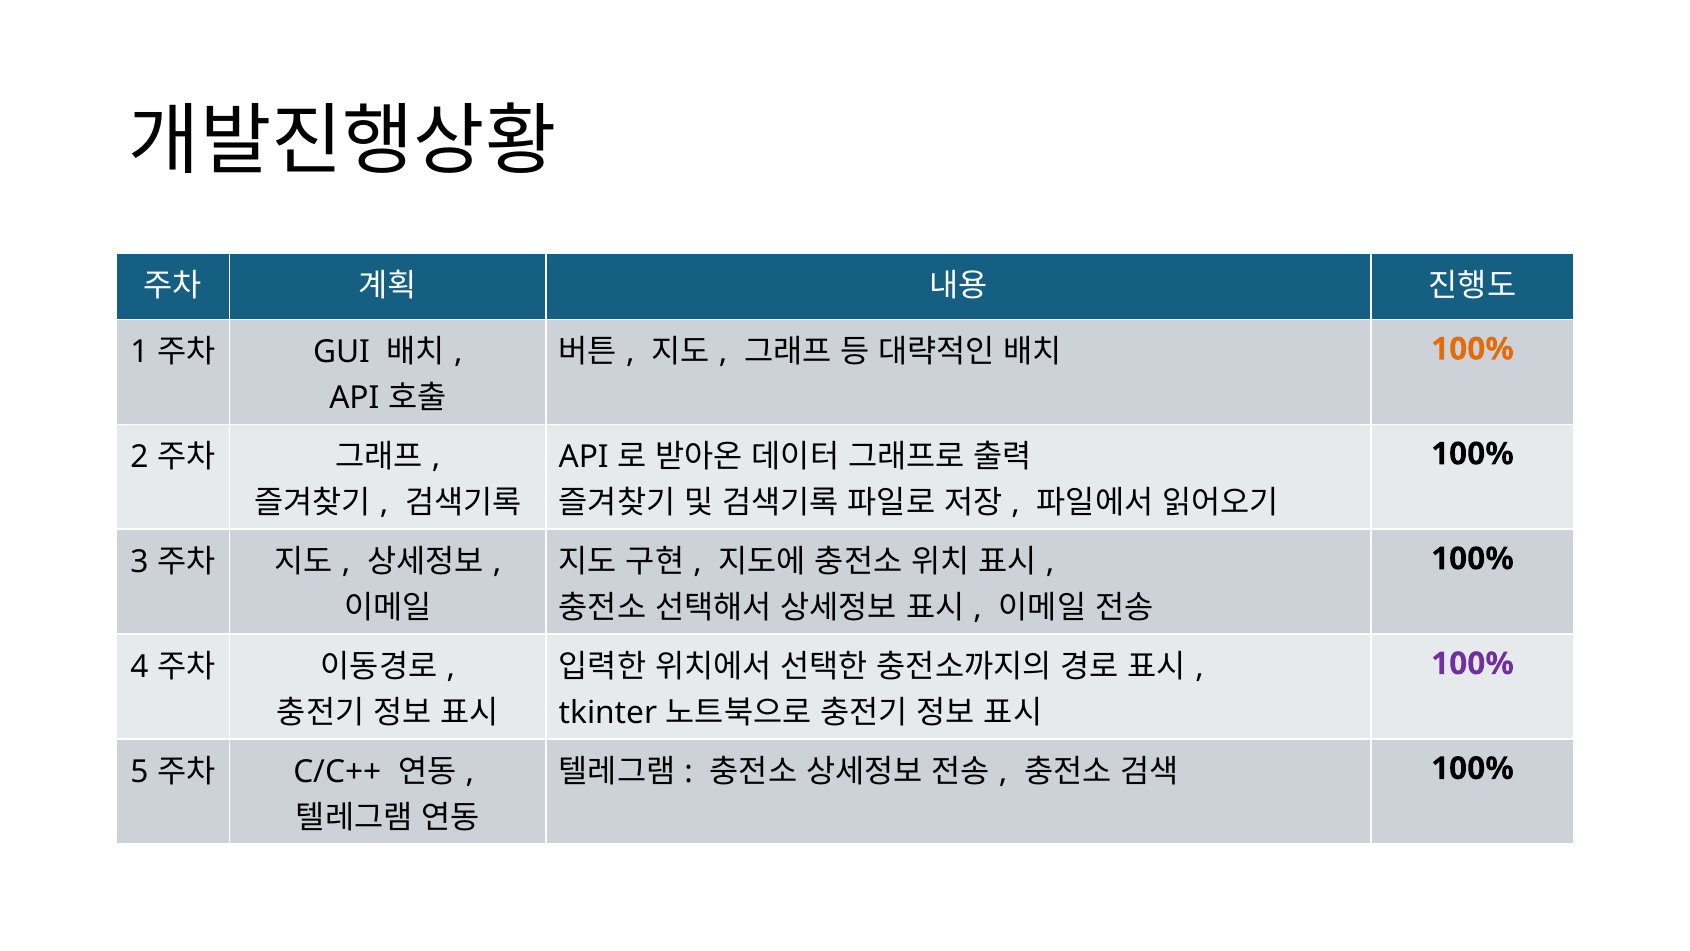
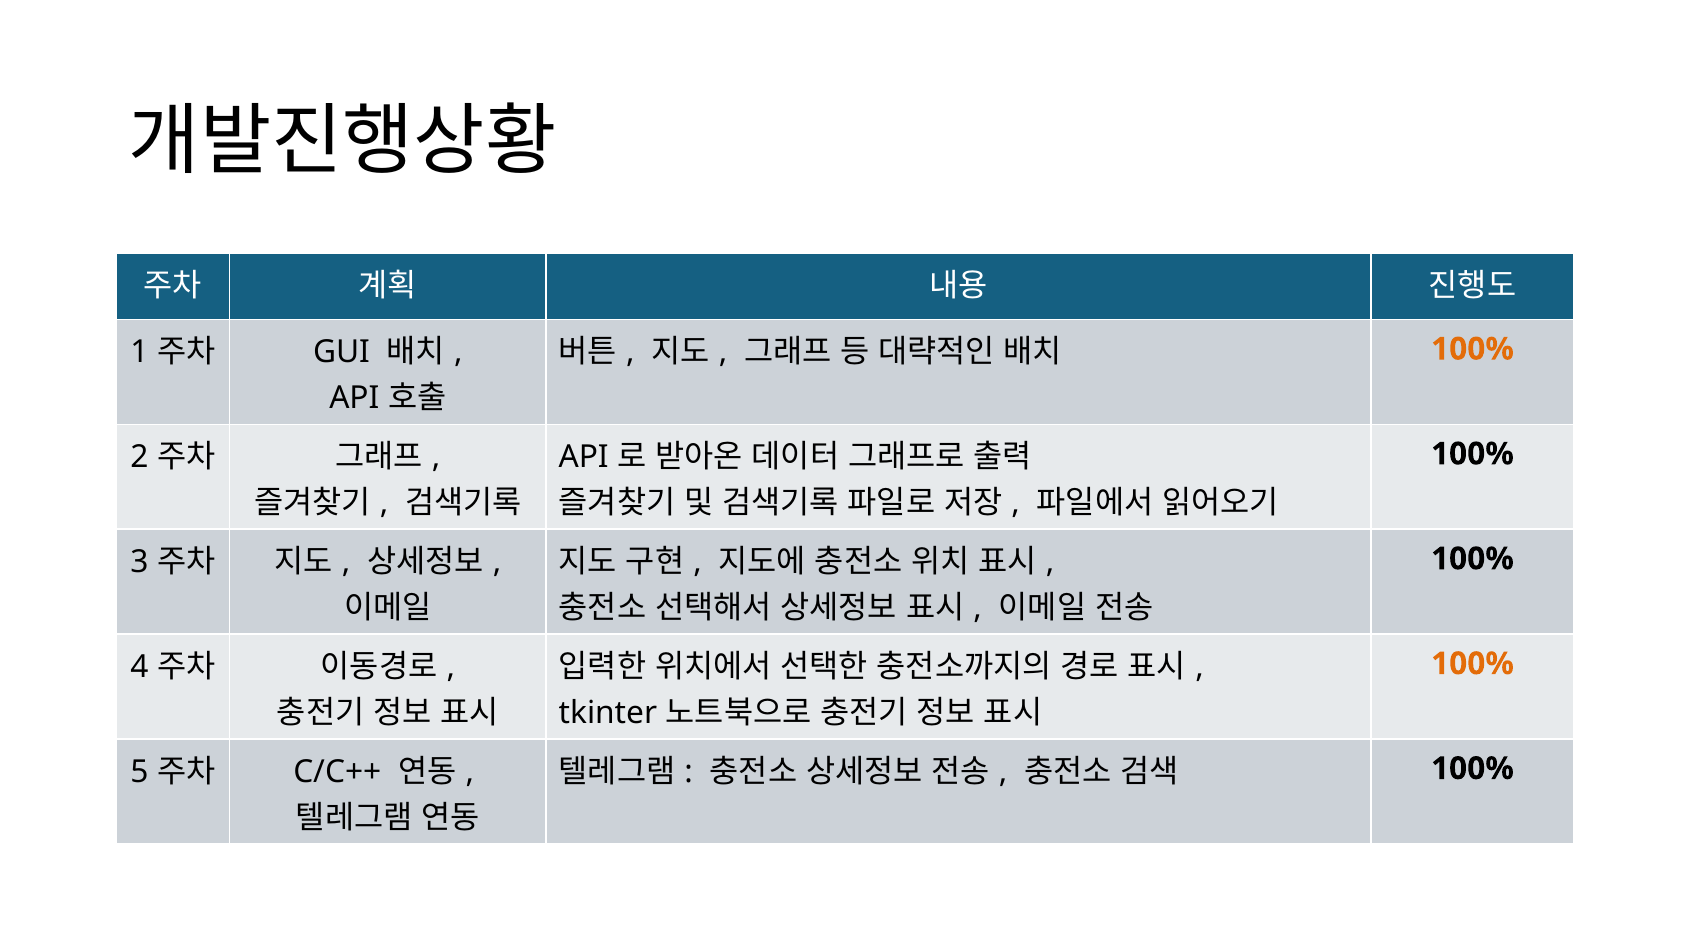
100% colour: purple -> orange (1472, 663)
